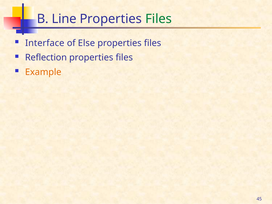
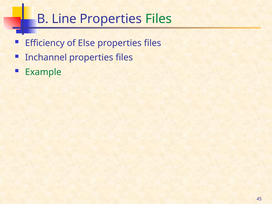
Interface: Interface -> Efficiency (45, 43)
Reflection: Reflection -> Inchannel (46, 58)
Example colour: orange -> green (43, 72)
